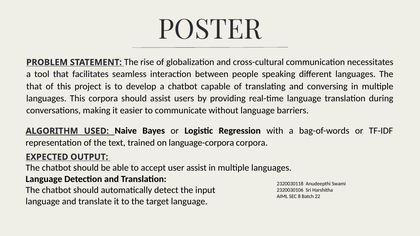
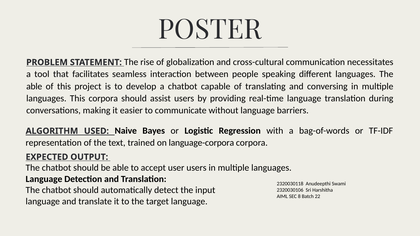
that: that -> able (34, 86)
user assist: assist -> users (196, 168)
